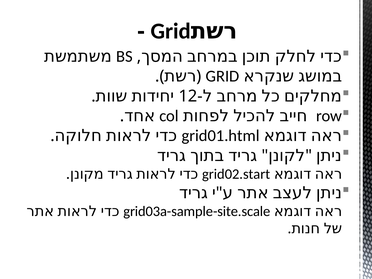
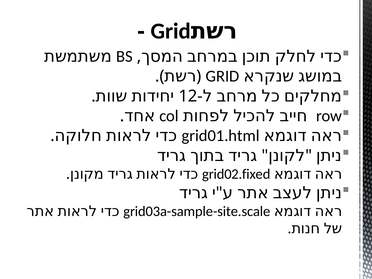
grid02.start: grid02.start -> grid02.fixed (236, 174)
